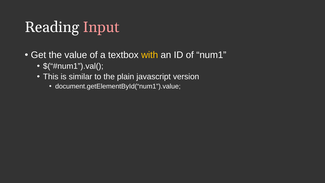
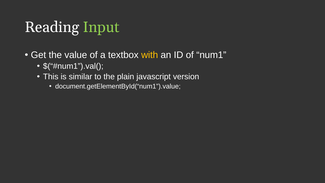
Input colour: pink -> light green (101, 27)
